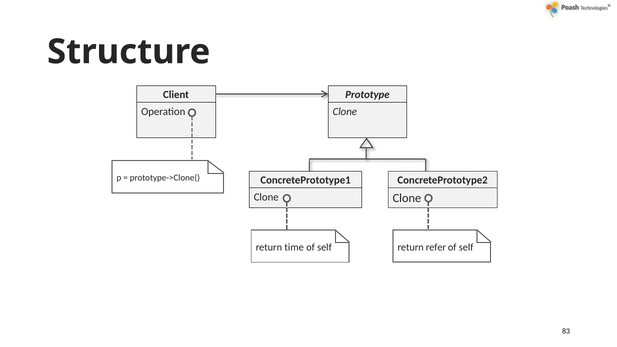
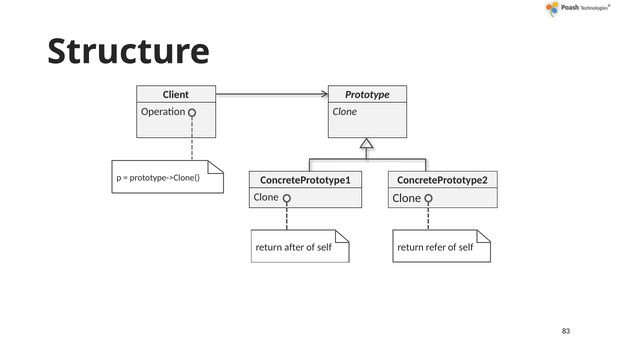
time: time -> after (294, 247)
